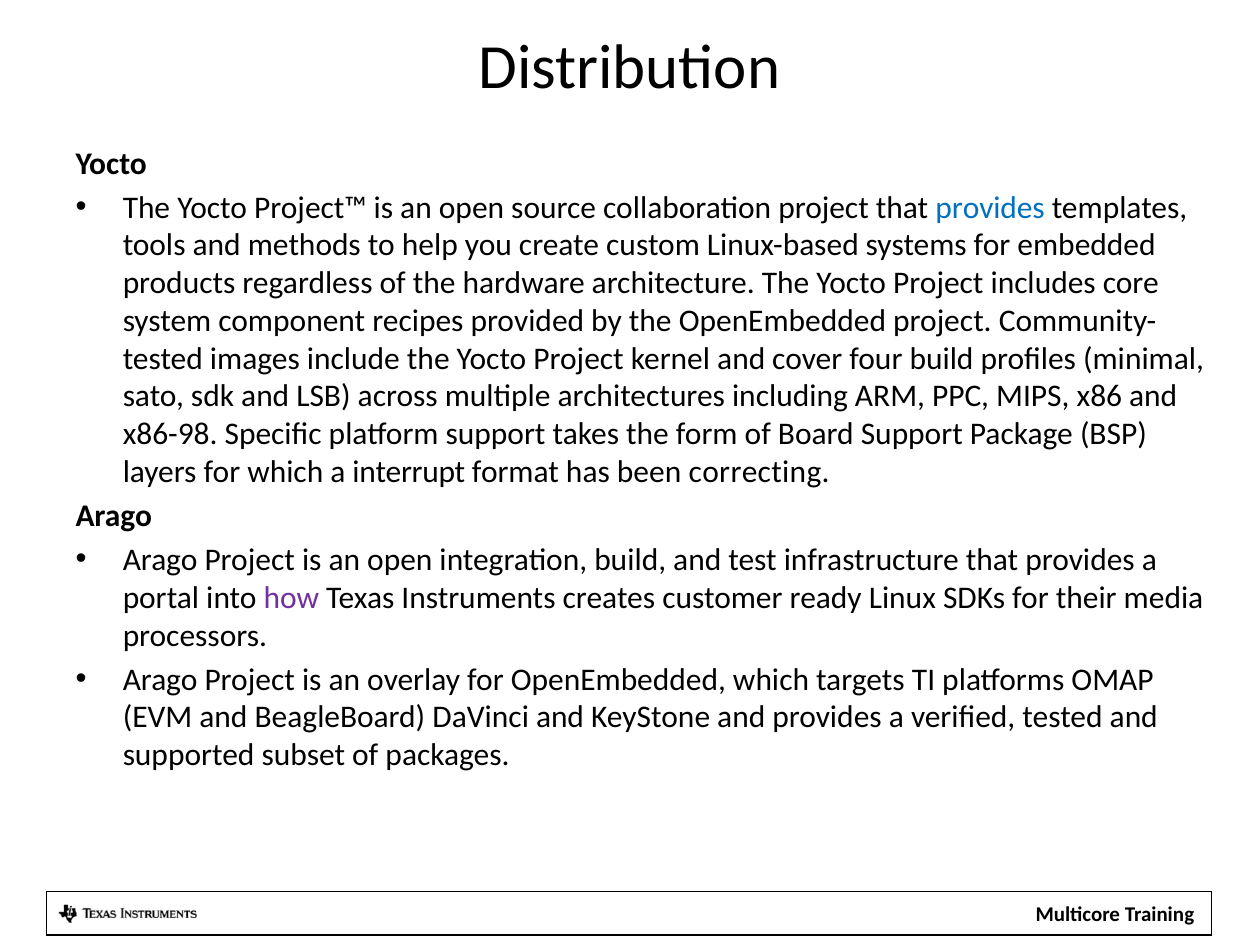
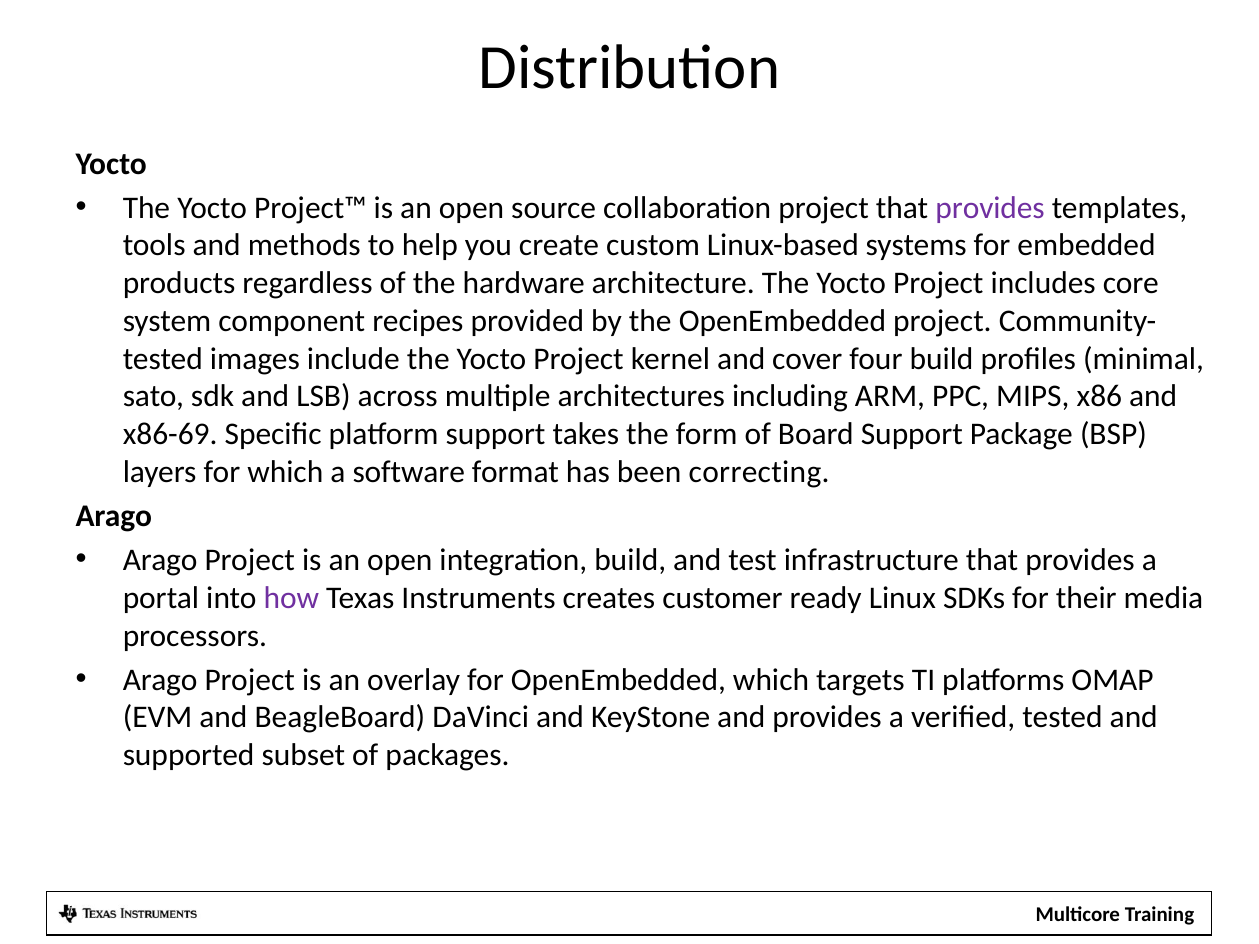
provides colour: blue -> purple (990, 208)
x86-98: x86-98 -> x86-69 (170, 434)
interrupt: interrupt -> software (409, 472)
